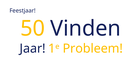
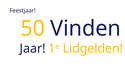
Probleem: Probleem -> Lidgelden (93, 48)
